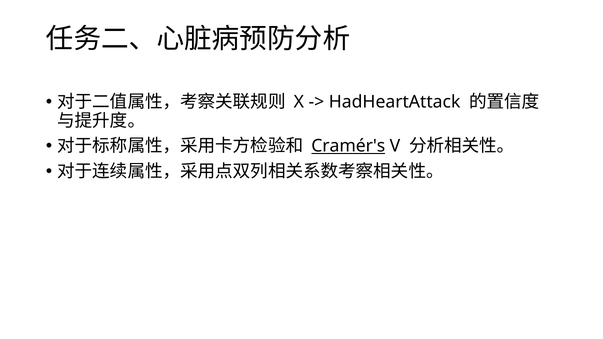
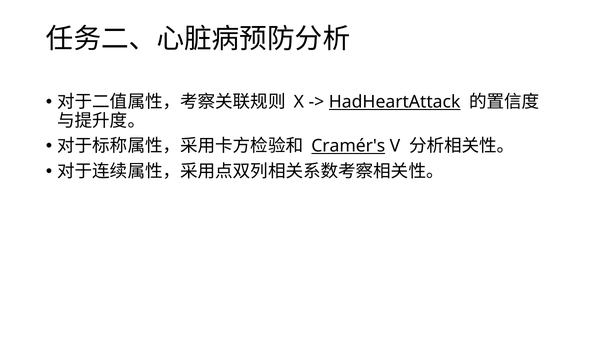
HadHeartAttack underline: none -> present (395, 102)
